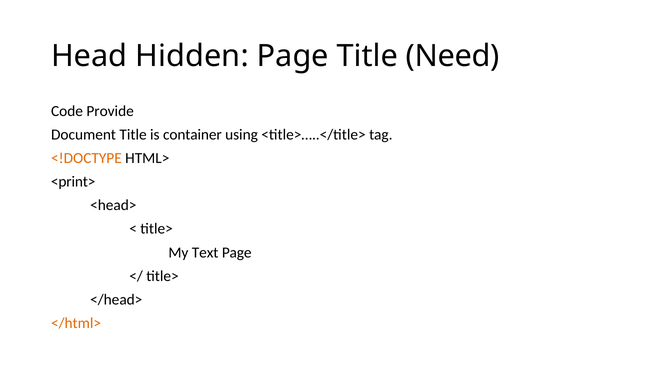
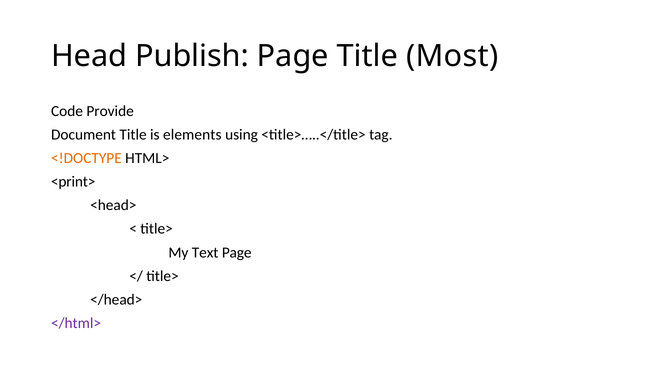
Hidden: Hidden -> Publish (192, 56)
Need: Need -> Most (452, 56)
container: container -> elements (192, 135)
</html> colour: orange -> purple (76, 323)
